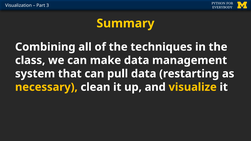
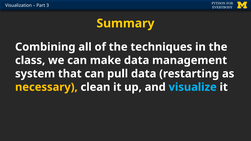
visualize colour: yellow -> light blue (193, 87)
